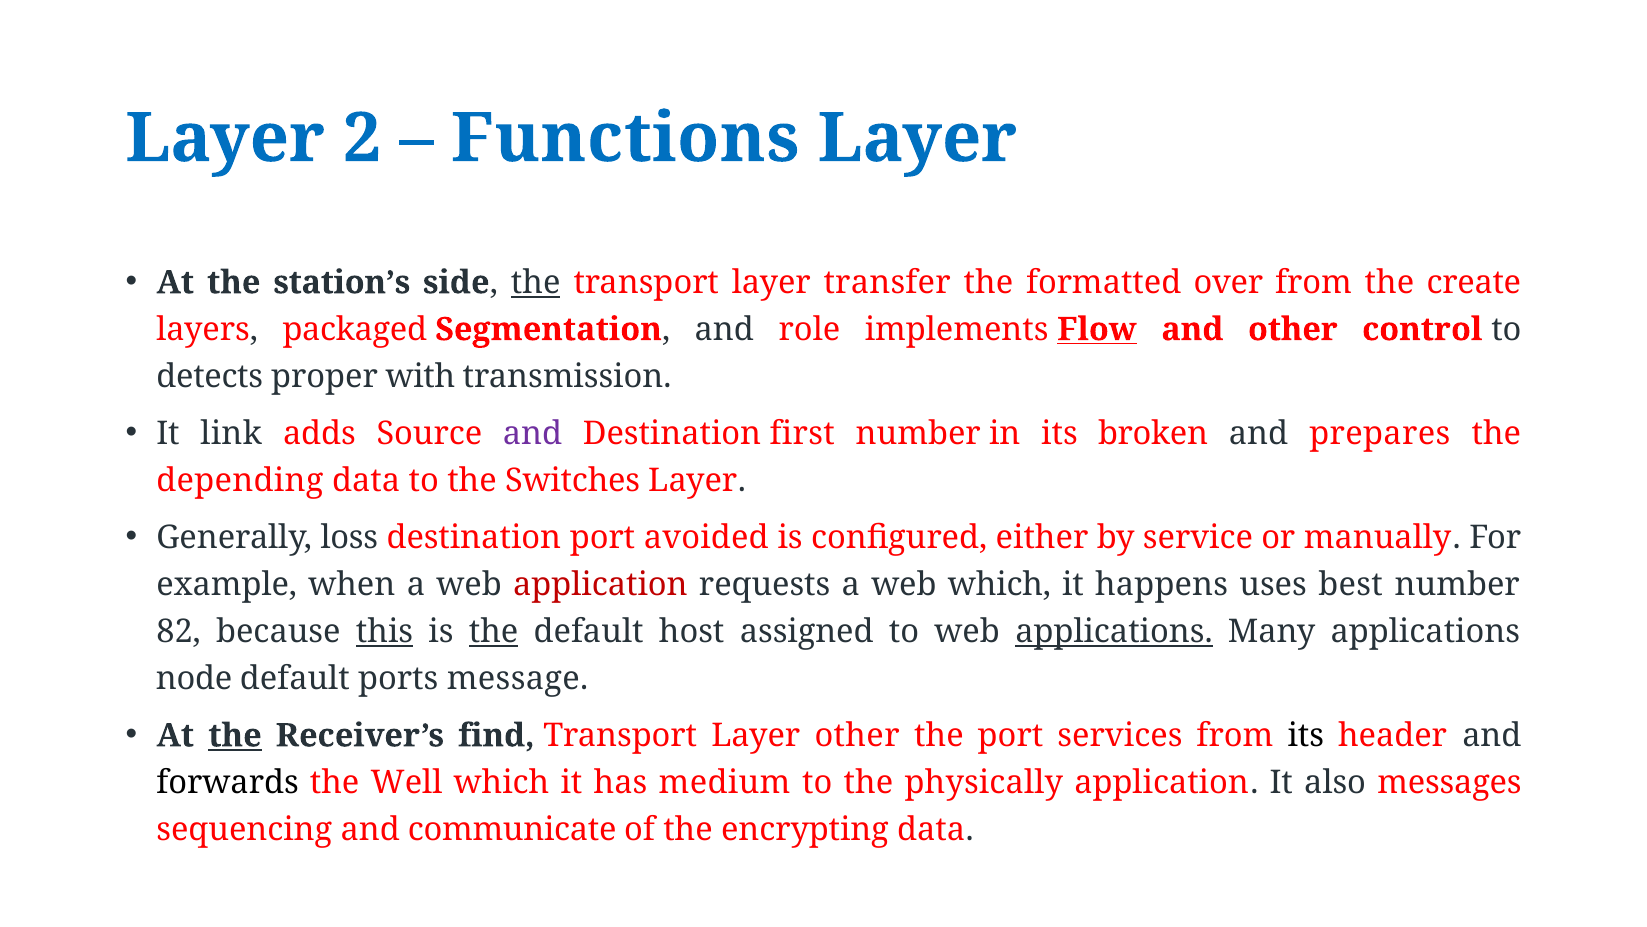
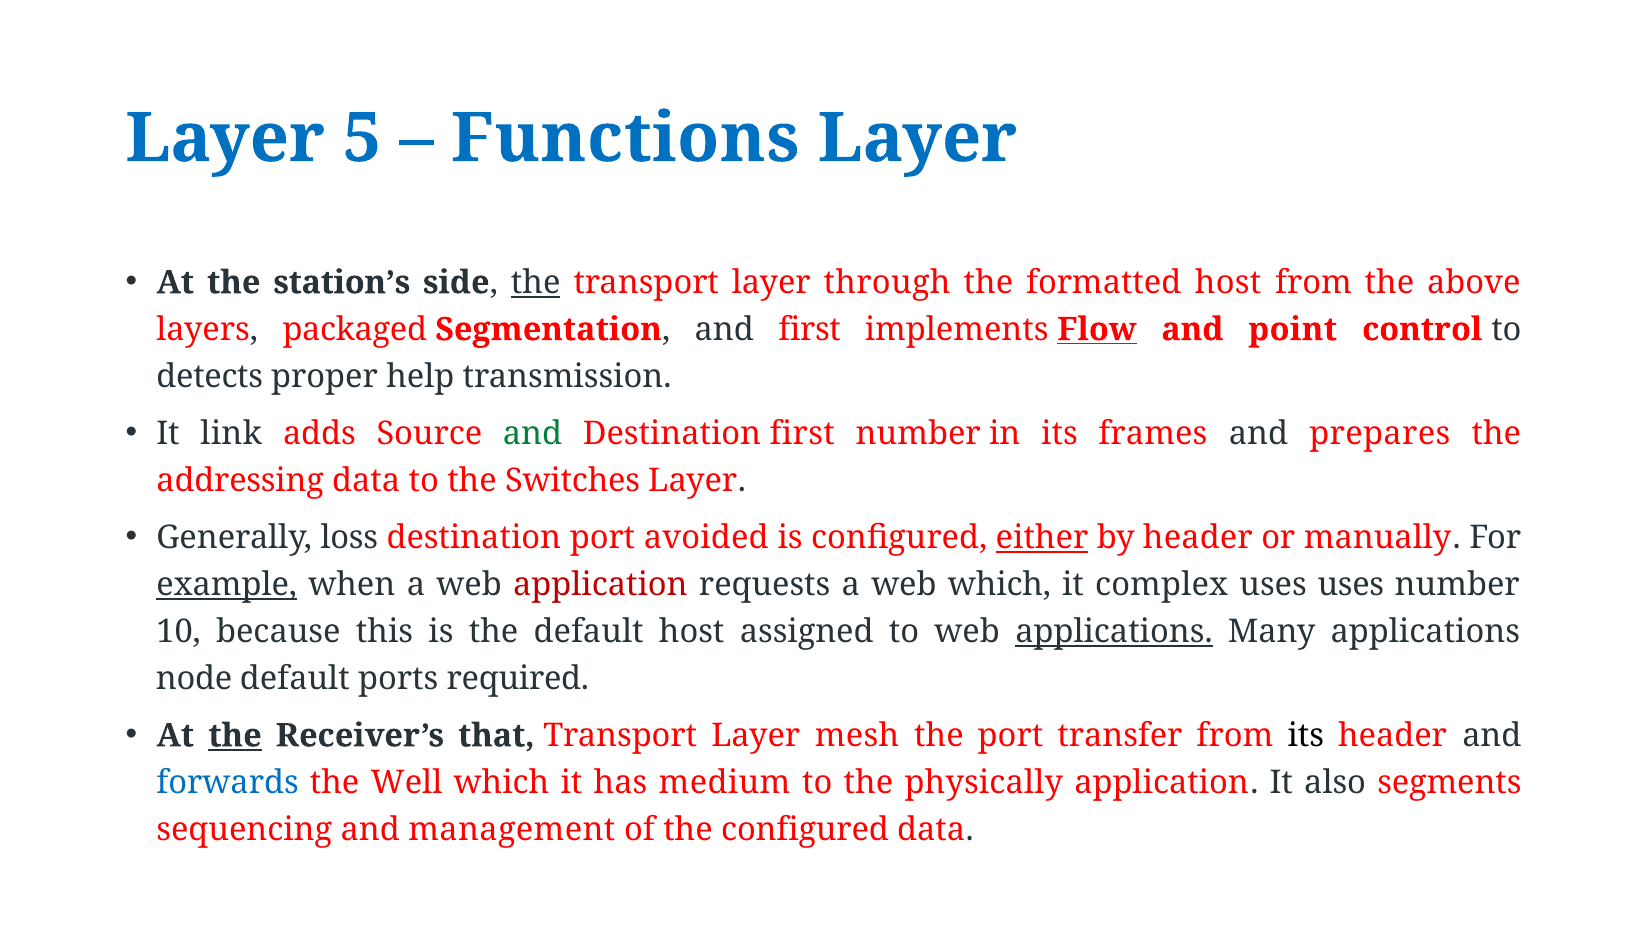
2: 2 -> 5 (362, 138)
transfer: transfer -> through (887, 282)
formatted over: over -> host (1228, 282)
create: create -> above (1474, 282)
and role: role -> first (810, 329)
and other: other -> point (1293, 329)
with: with -> help (420, 376)
and colour: purple -> green (533, 433)
broken: broken -> frames (1153, 433)
depending: depending -> addressing (240, 480)
either underline: none -> present (1042, 537)
by service: service -> header (1198, 537)
example underline: none -> present (227, 584)
happens: happens -> complex (1162, 584)
uses best: best -> uses (1351, 584)
82: 82 -> 10 (179, 631)
this underline: present -> none (385, 631)
the underline: present -> none (494, 631)
message: message -> required (518, 678)
find: find -> that (496, 735)
Layer other: other -> mesh (857, 735)
services: services -> transfer (1120, 735)
forwards colour: black -> blue (228, 782)
messages: messages -> segments (1449, 782)
communicate: communicate -> management (512, 829)
the encrypting: encrypting -> configured (805, 829)
